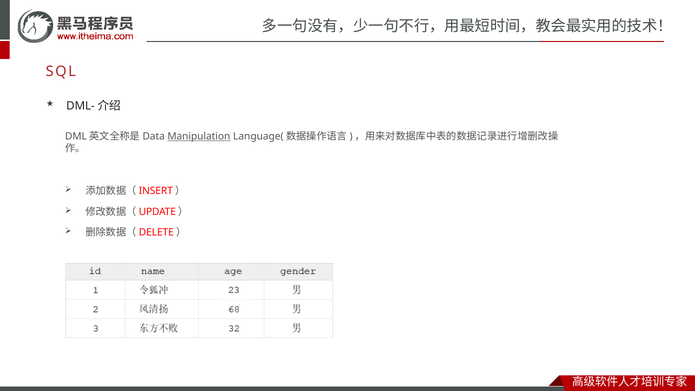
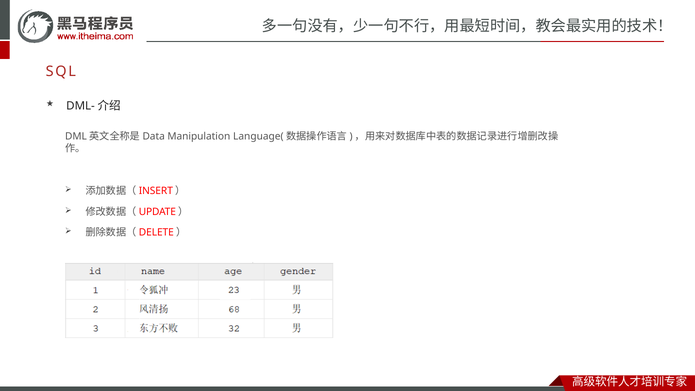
Manipulation underline: present -> none (199, 136)
